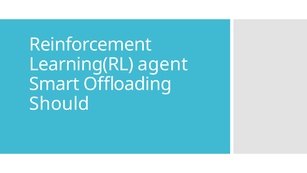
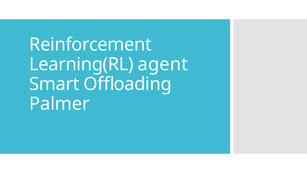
Should: Should -> Palmer (59, 104)
